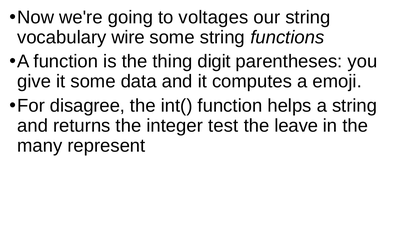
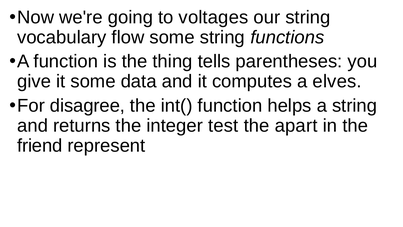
wire: wire -> flow (128, 37)
digit: digit -> tells (214, 61)
emoji: emoji -> elves (337, 81)
leave: leave -> apart (296, 125)
many: many -> friend (40, 145)
